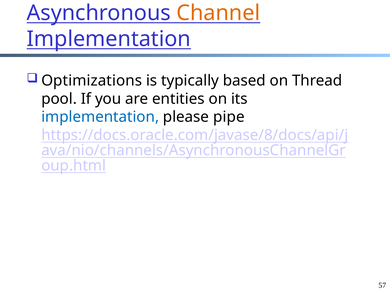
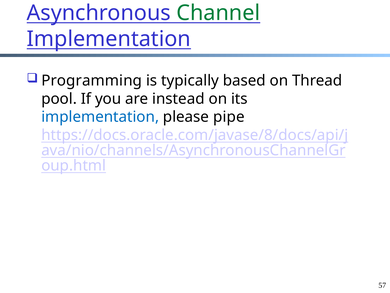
Channel colour: orange -> green (218, 13)
Optimizations: Optimizations -> Programming (92, 80)
entities: entities -> instead (178, 99)
